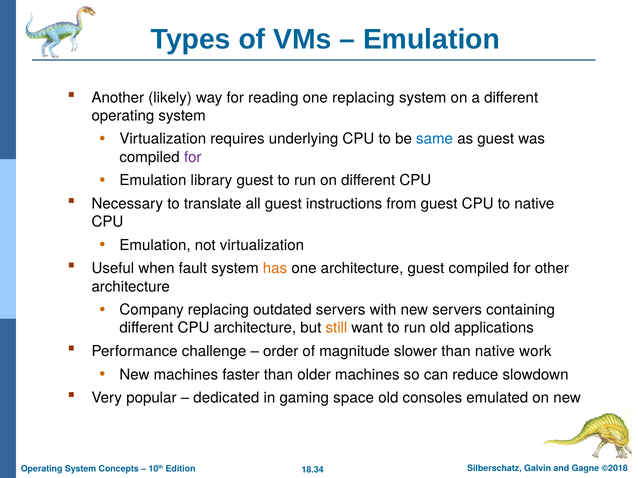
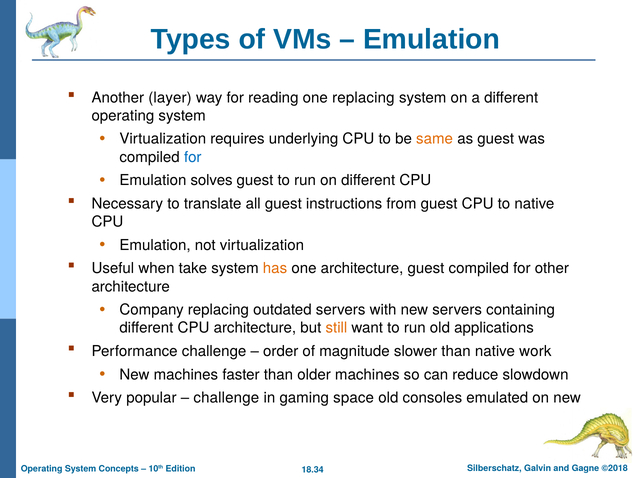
likely: likely -> layer (170, 98)
same colour: blue -> orange (435, 139)
for colour: purple -> blue (193, 157)
library: library -> solves (212, 181)
fault: fault -> take (193, 269)
dedicated: dedicated -> challenge (226, 398)
